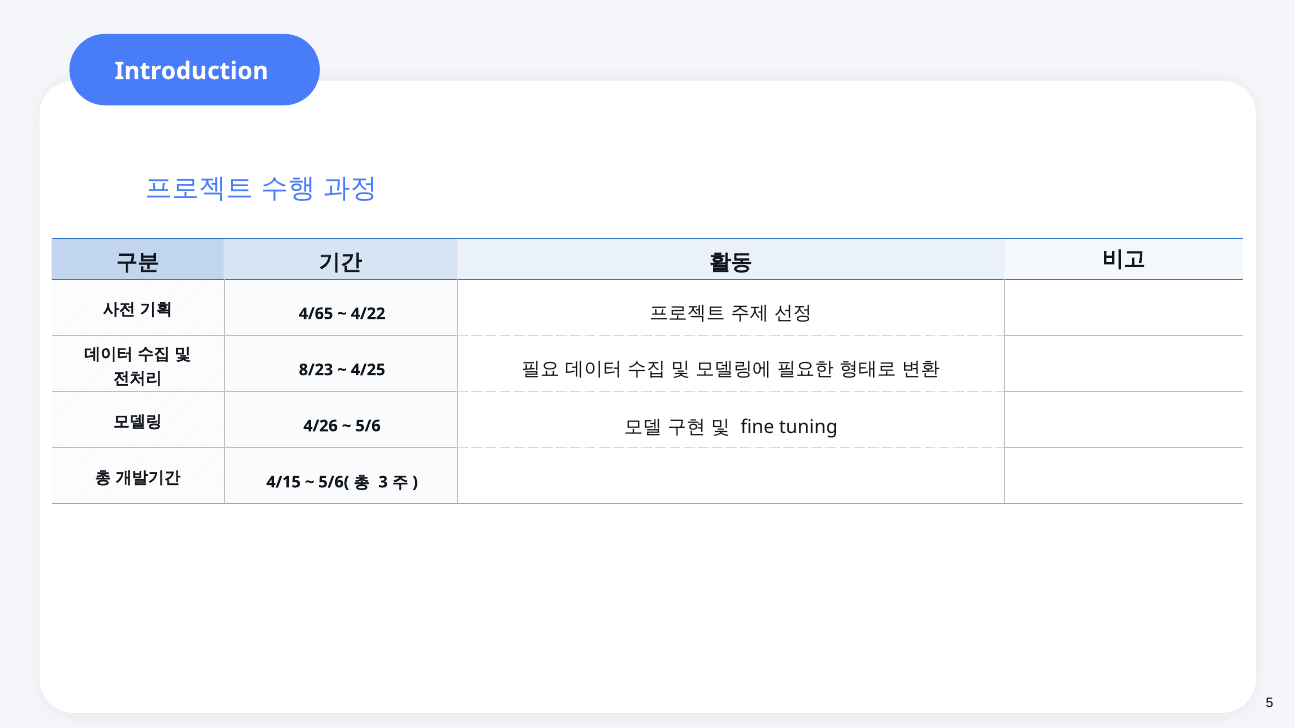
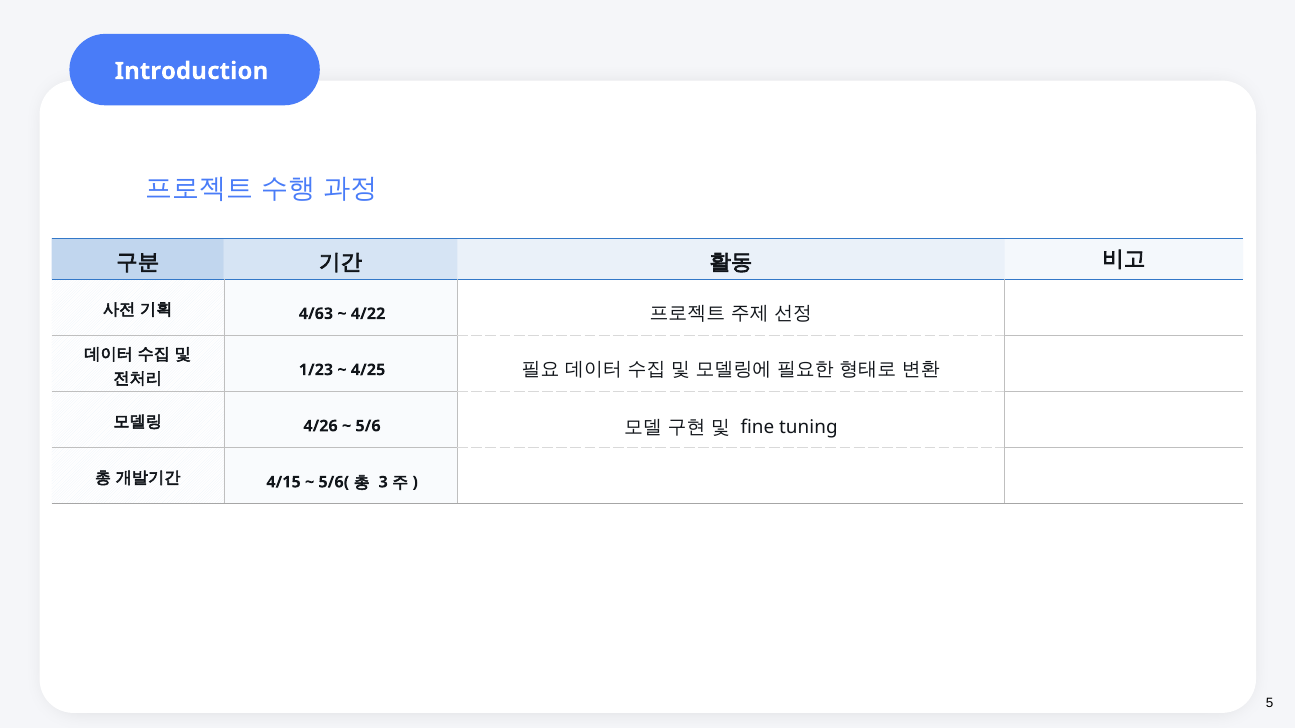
4/65: 4/65 -> 4/63 (316, 314)
8/23: 8/23 -> 1/23 (316, 370)
